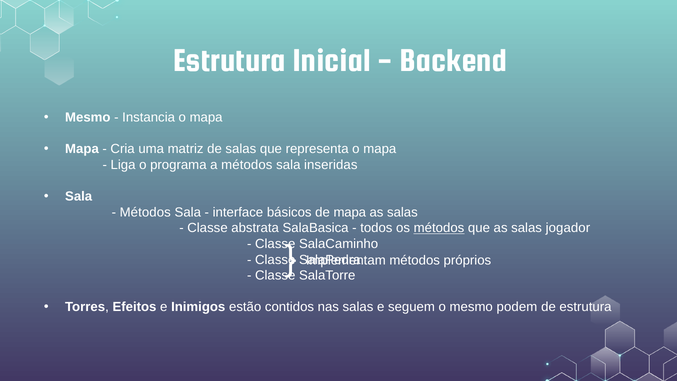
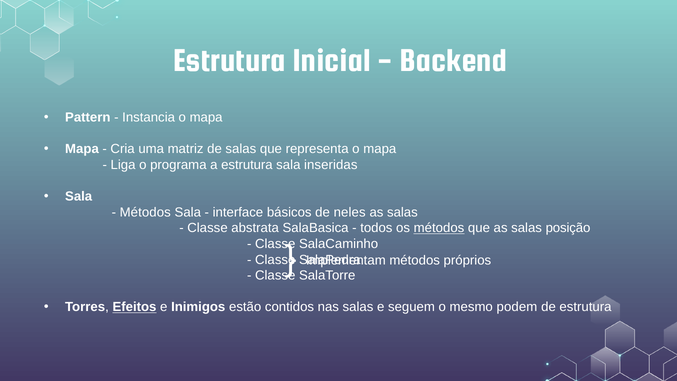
Mesmo: Mesmo -> Pattern (88, 117)
a métodos: métodos -> estrutura (247, 165)
de mapa: mapa -> neles (350, 212)
jogador: jogador -> posição (568, 228)
Efeitos underline: none -> present (134, 307)
